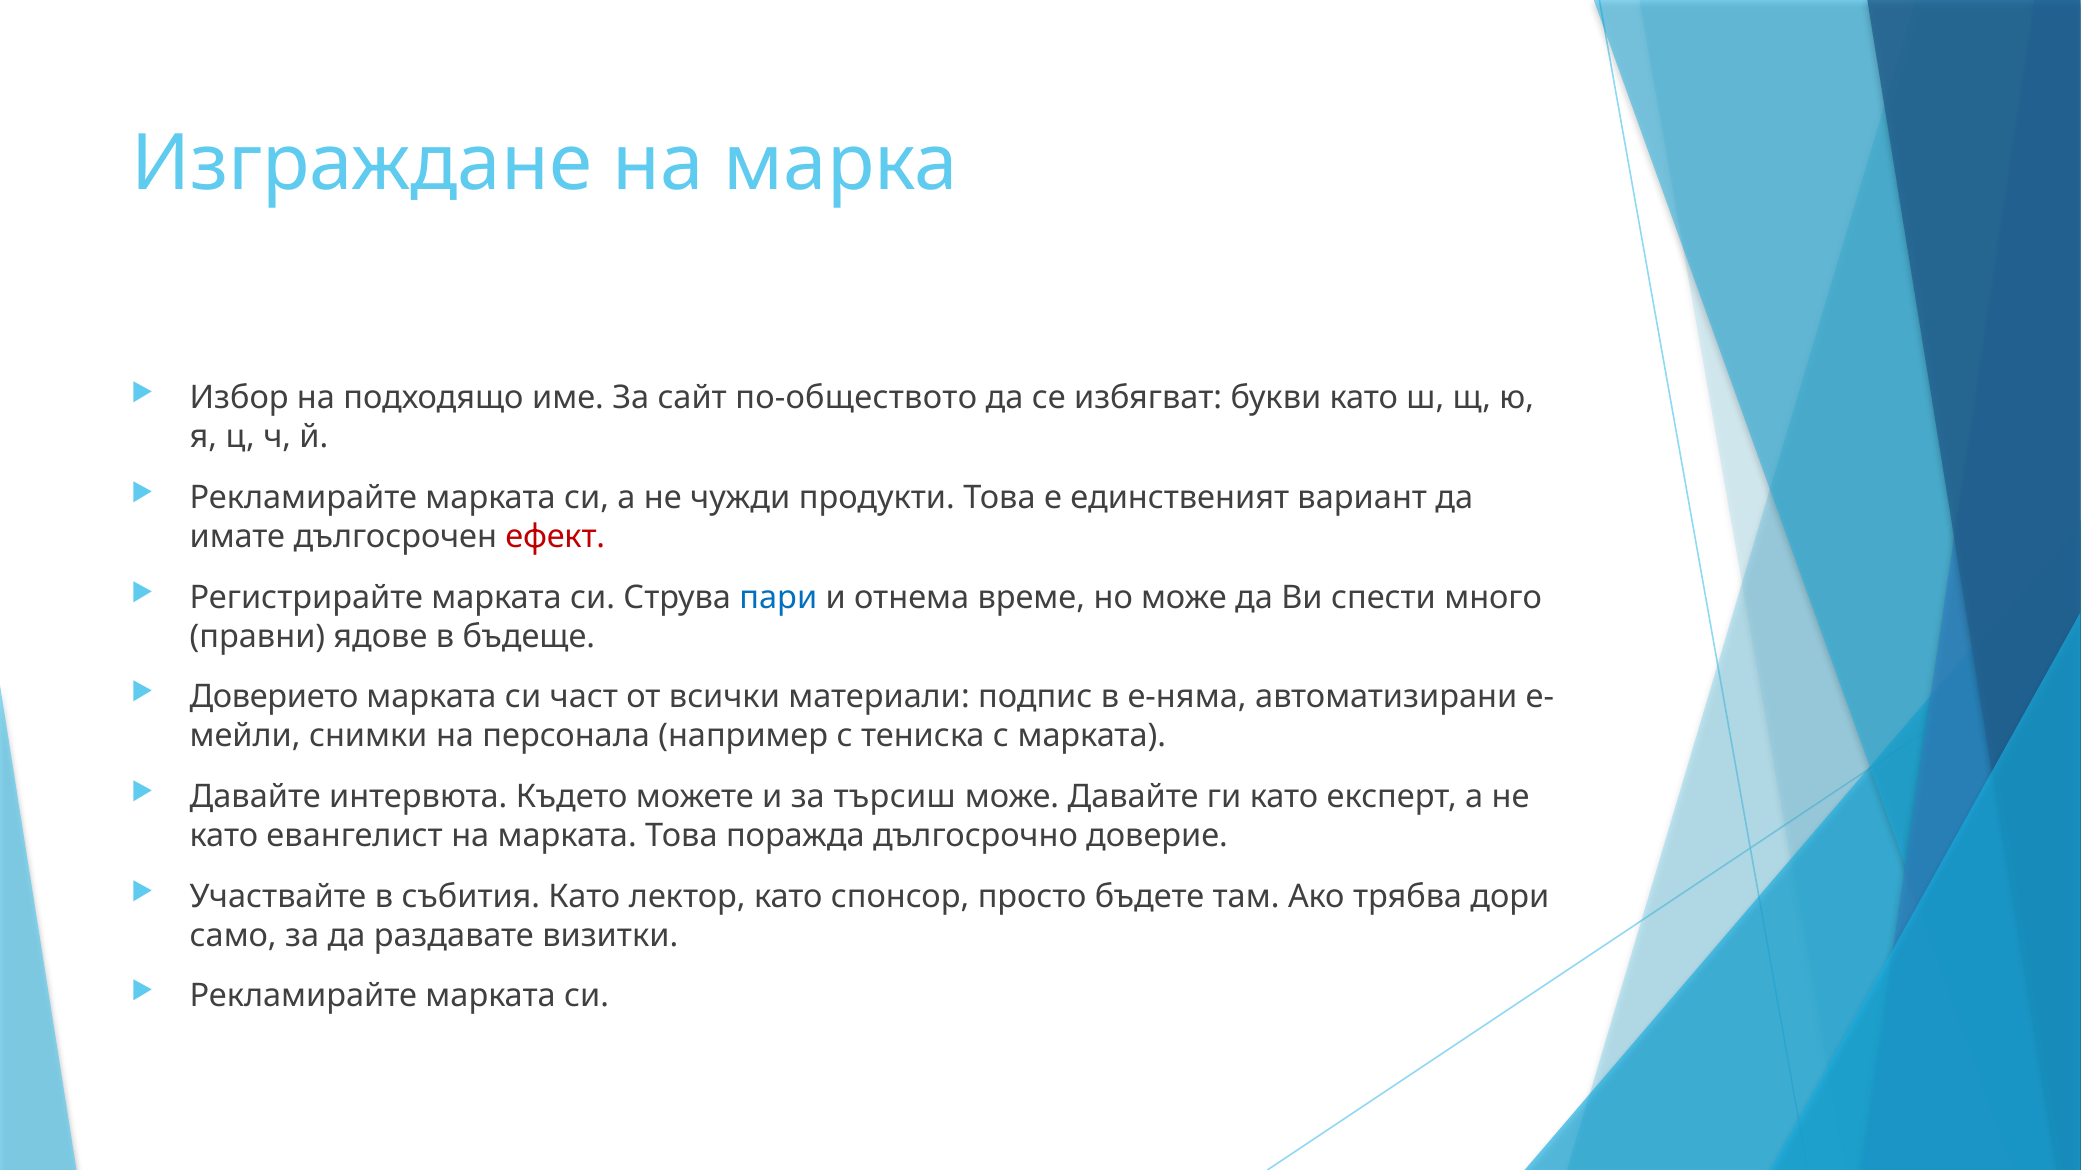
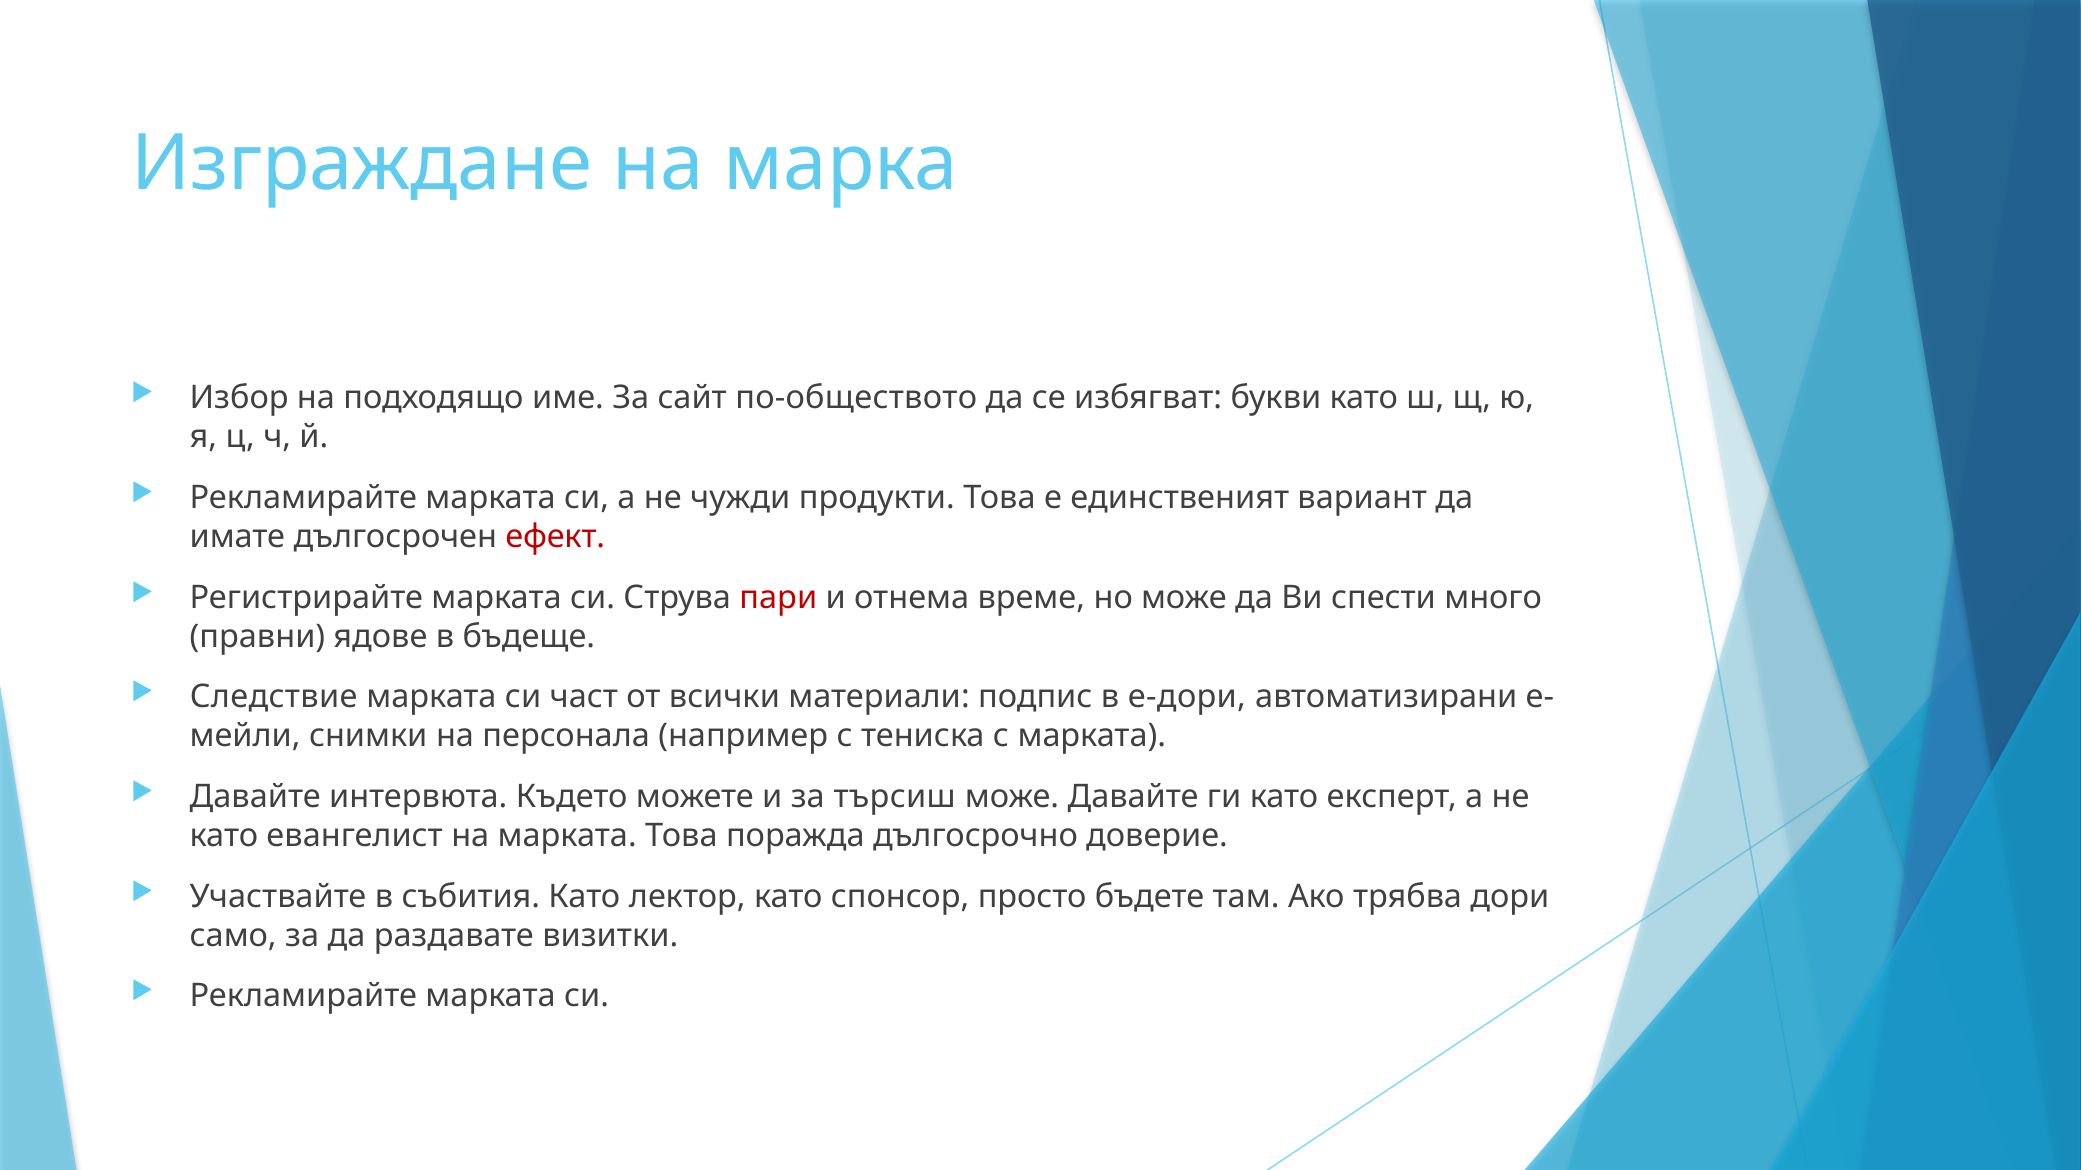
пари colour: blue -> red (778, 598)
Доверието: Доверието -> Следствие (274, 698)
е-няма: е-няма -> е-дори (1187, 698)
